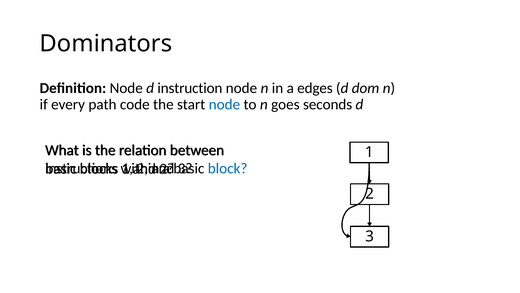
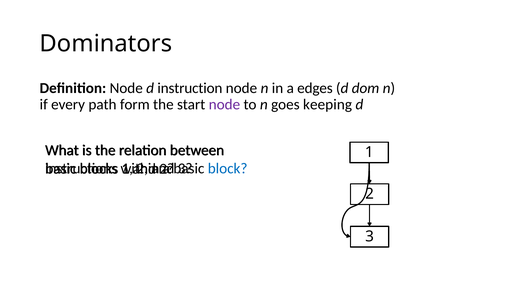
code: code -> form (135, 104)
node colour: blue -> purple (224, 104)
seconds: seconds -> keeping (328, 104)
